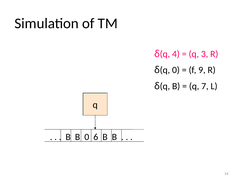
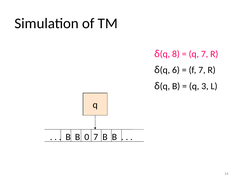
4: 4 -> 8 (176, 54)
q 3: 3 -> 7 (205, 54)
q 0: 0 -> 6 (176, 70)
f 9: 9 -> 7 (202, 70)
7: 7 -> 3 (205, 86)
0 6: 6 -> 7 (96, 137)
